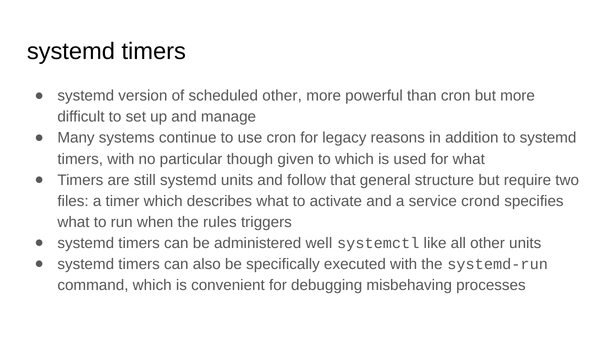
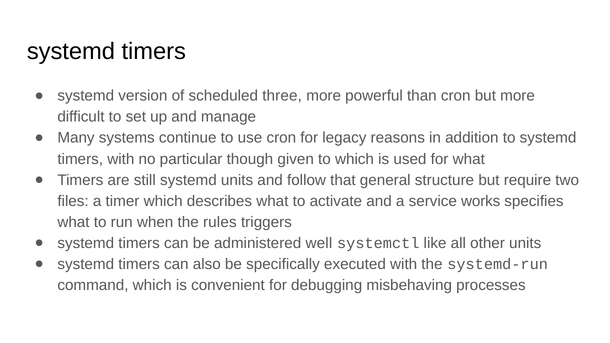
scheduled other: other -> three (282, 96)
crond: crond -> works (481, 201)
